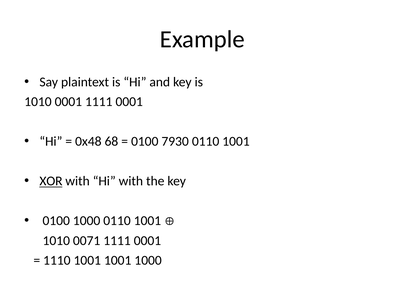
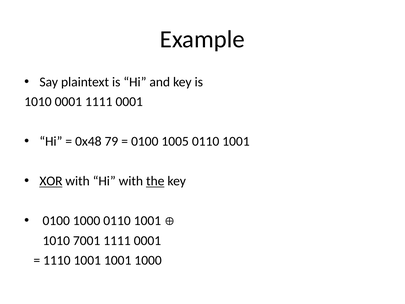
68: 68 -> 79 (111, 141)
7930: 7930 -> 1005 (175, 141)
the underline: none -> present (155, 181)
0071: 0071 -> 7001 (87, 240)
